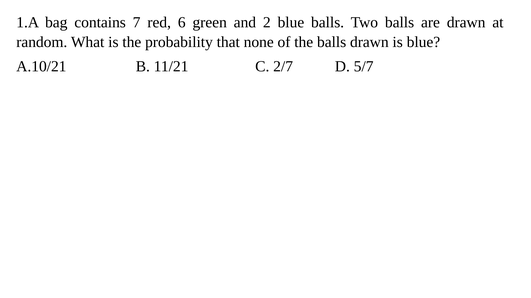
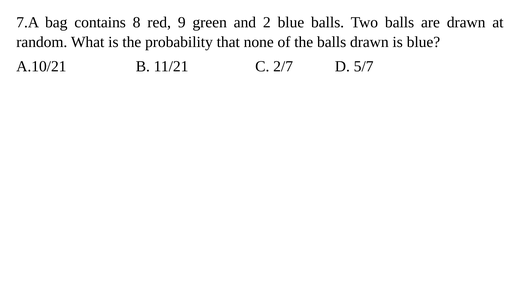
1.A: 1.A -> 7.A (28, 22)
7: 7 -> 8 (137, 22)
6: 6 -> 9 (182, 22)
